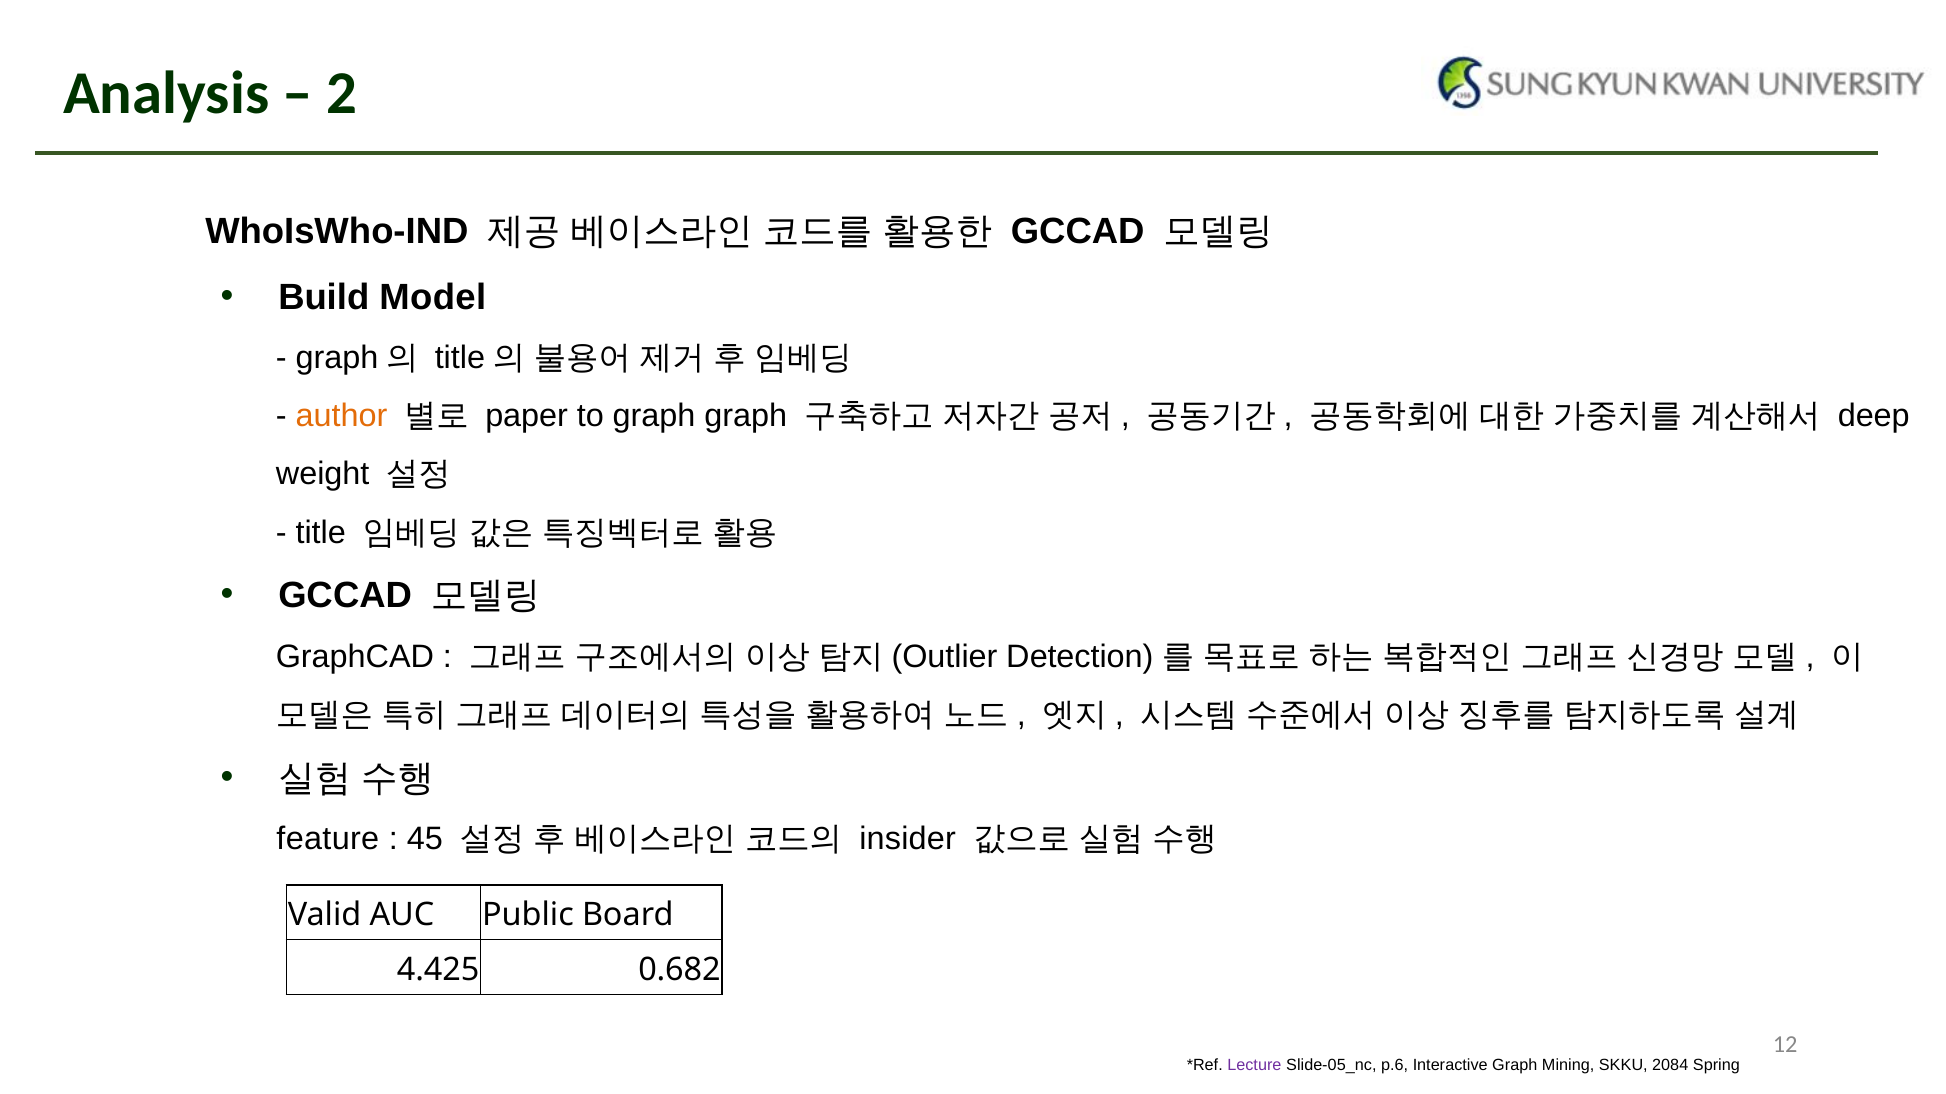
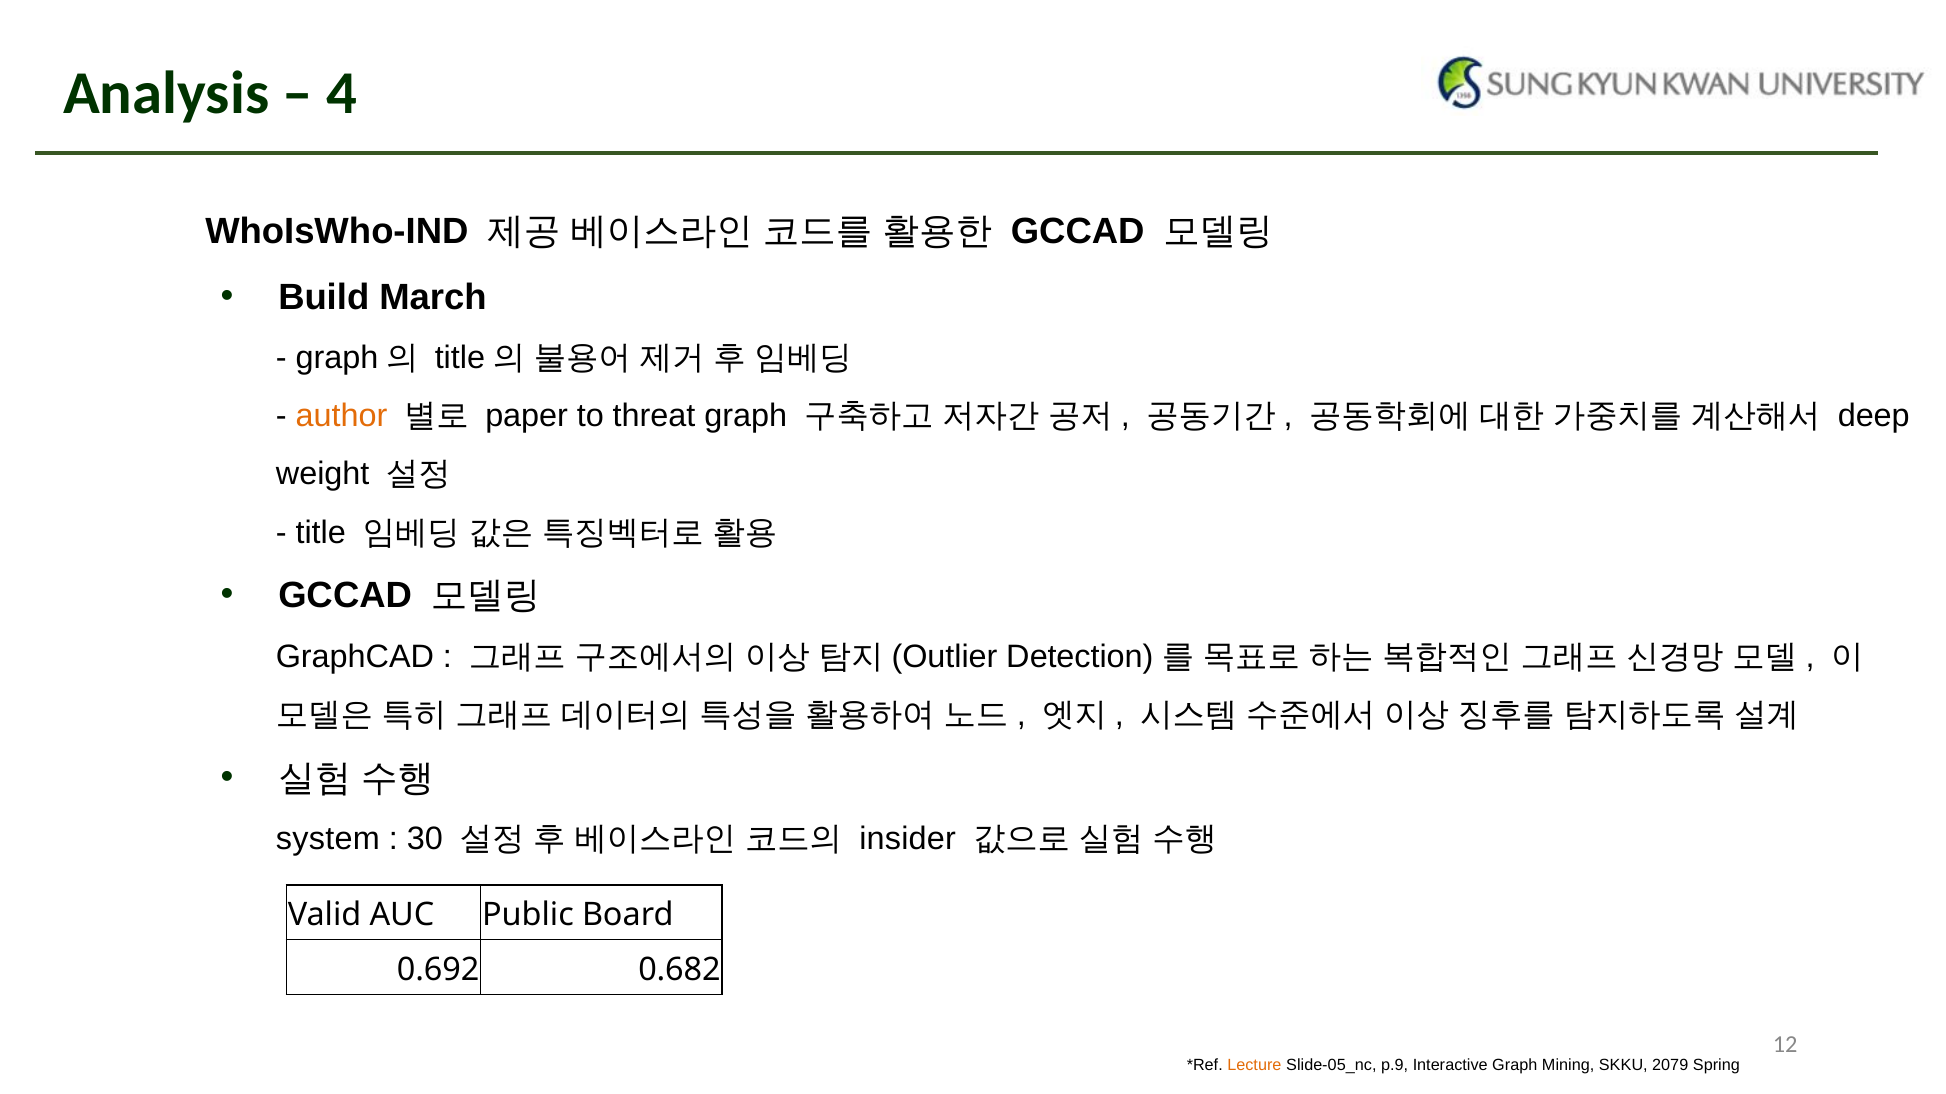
2: 2 -> 4 (342, 93)
Model: Model -> March (433, 297)
to graph: graph -> threat (654, 416)
feature: feature -> system (328, 839)
45: 45 -> 30 (425, 839)
4.425: 4.425 -> 0.692 (438, 970)
Lecture colour: purple -> orange (1254, 1066)
p.6: p.6 -> p.9 (1395, 1066)
2084: 2084 -> 2079 (1670, 1066)
